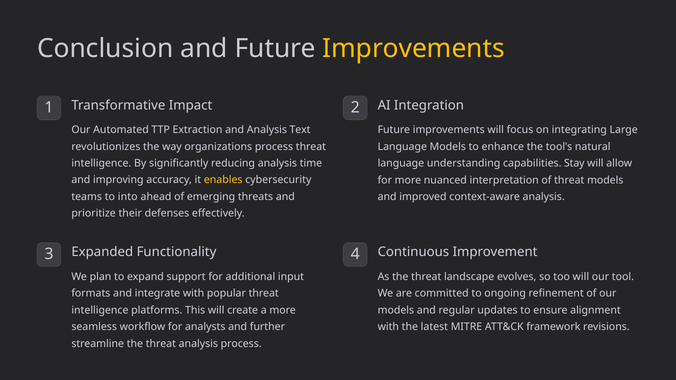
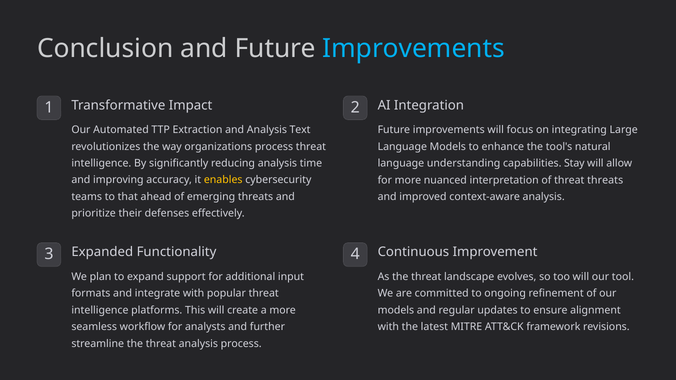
Improvements colour: yellow -> light blue (414, 49)
threat models: models -> threats (605, 180)
into: into -> that (128, 197)
